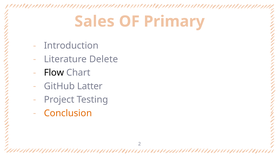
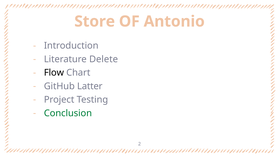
Sales: Sales -> Store (95, 21)
Primary: Primary -> Antonio (174, 21)
Conclusion colour: orange -> green (68, 113)
